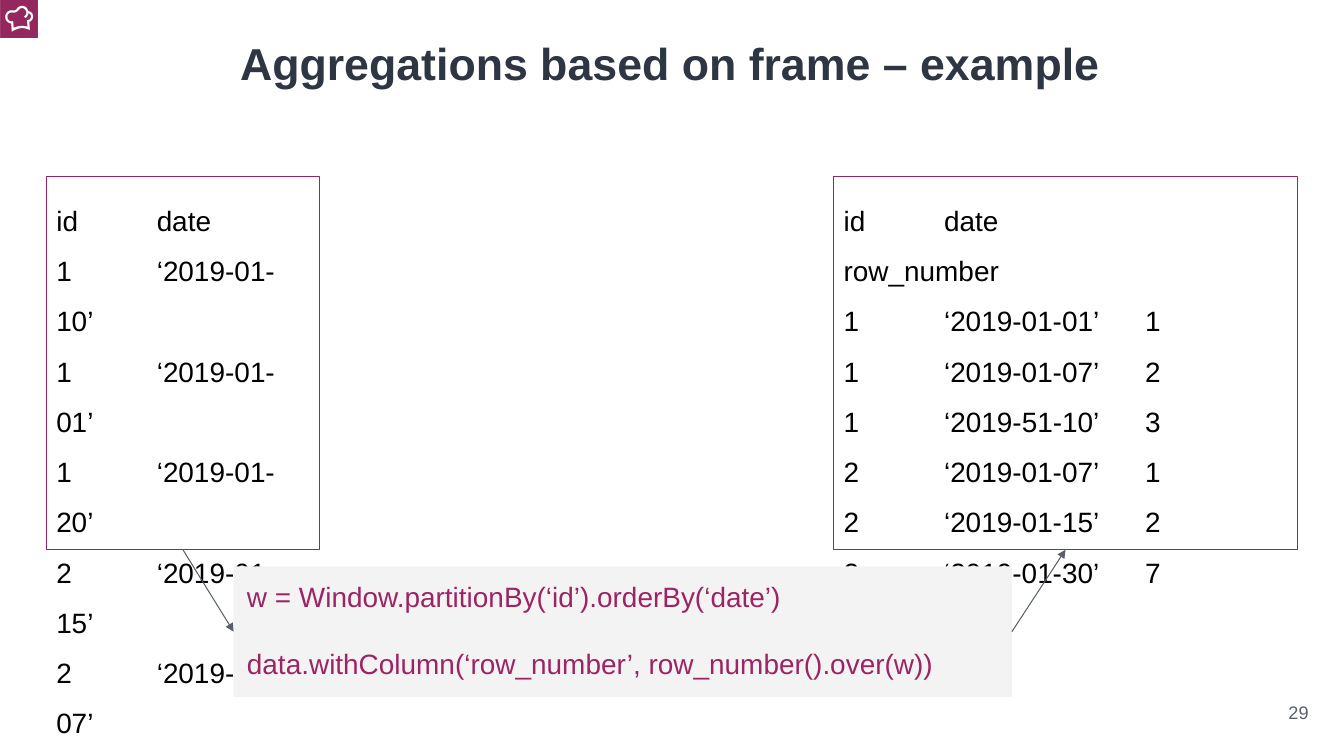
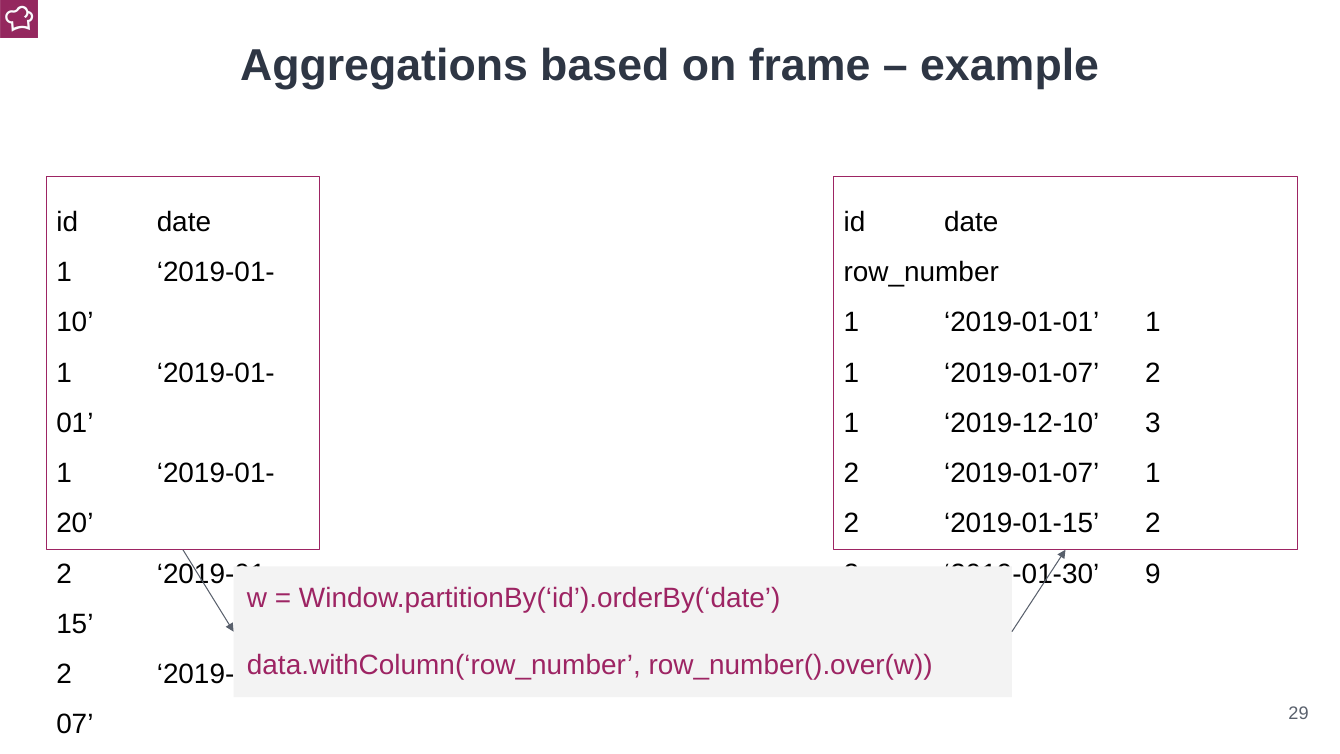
2019-51-10: 2019-51-10 -> 2019-12-10 (1022, 423)
7: 7 -> 9 (1153, 574)
